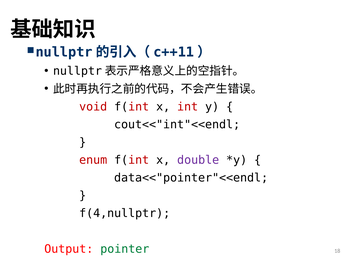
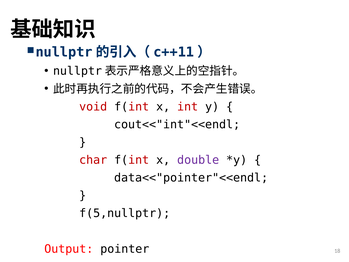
enum: enum -> char (93, 160)
f(4,nullptr: f(4,nullptr -> f(5,nullptr (125, 213)
pointer colour: green -> black (125, 249)
